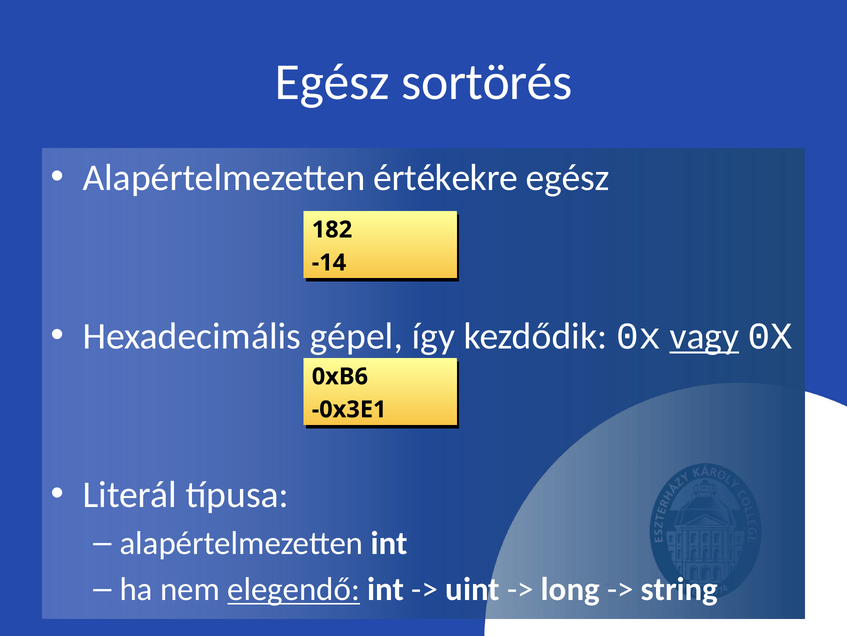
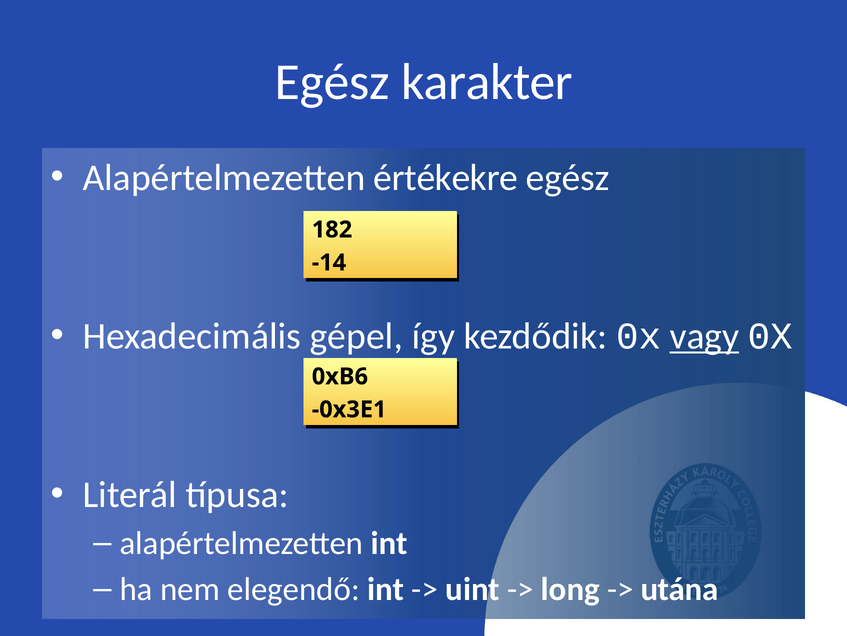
sortörés: sortörés -> karakter (487, 82)
elegendő underline: present -> none (294, 589)
string: string -> utána (679, 589)
